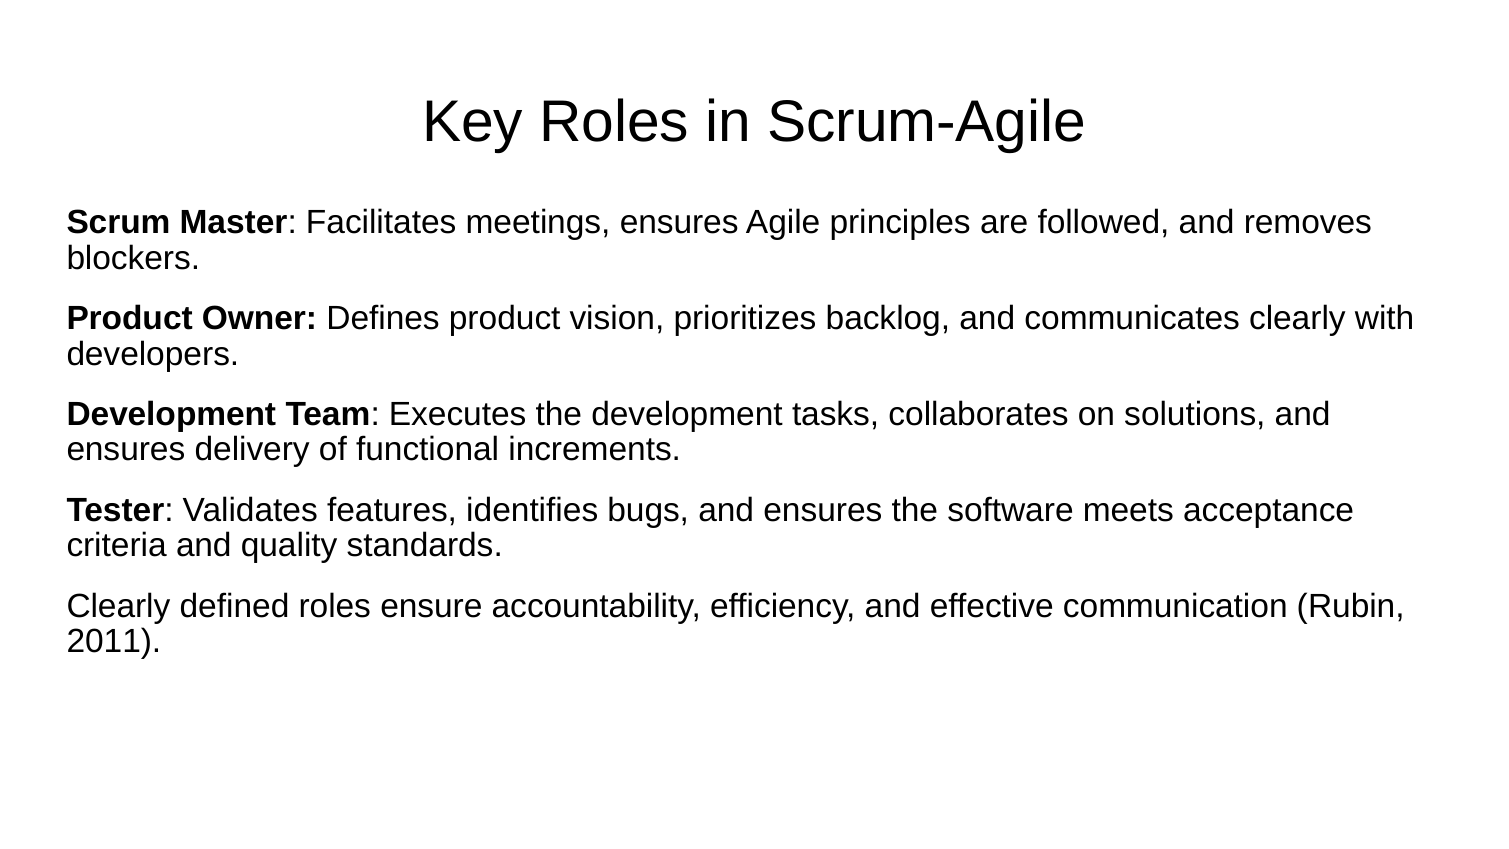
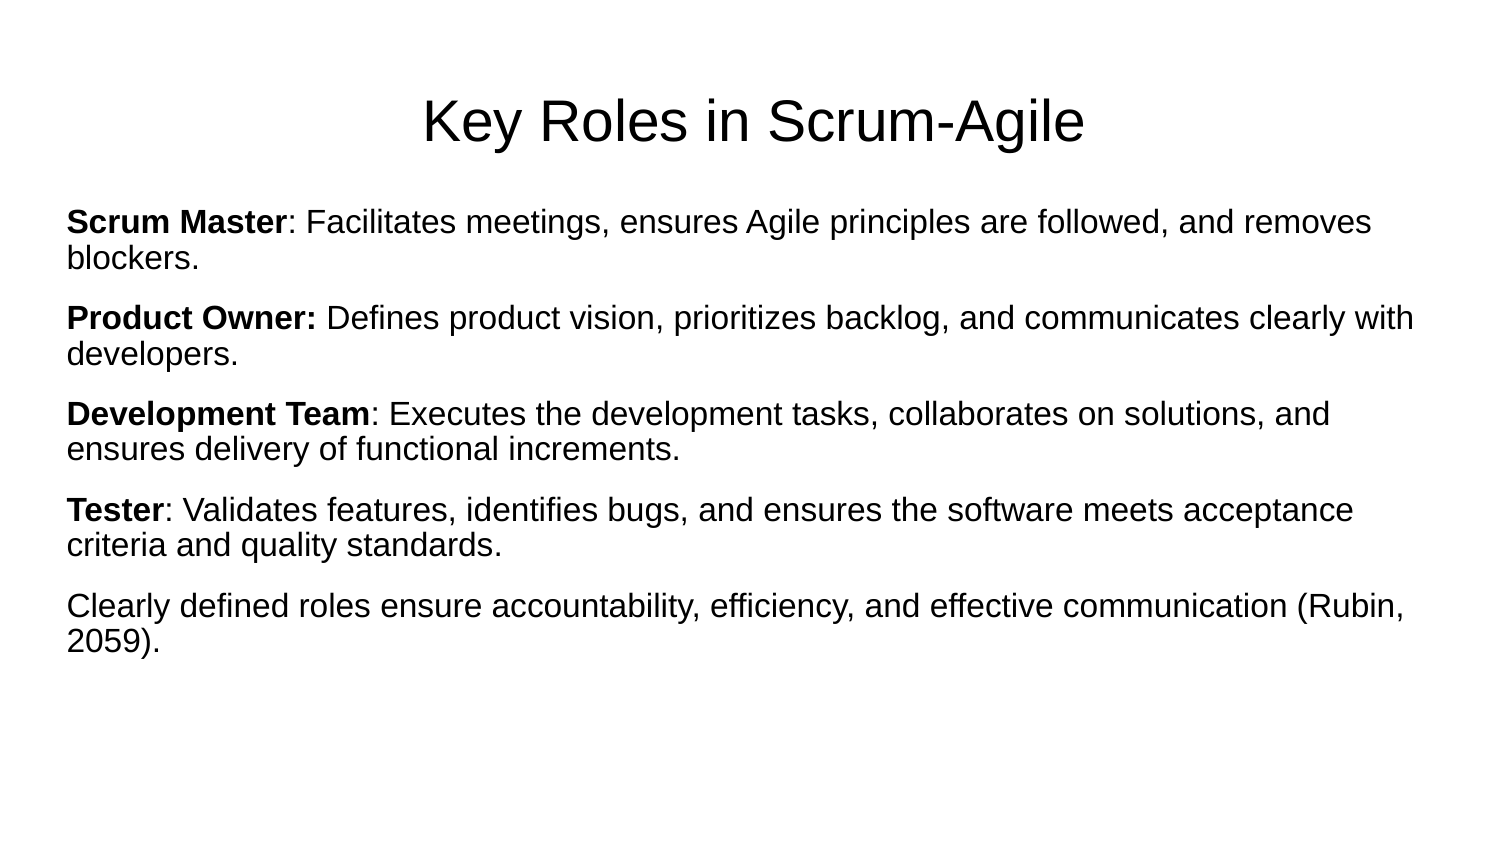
2011: 2011 -> 2059 (114, 642)
